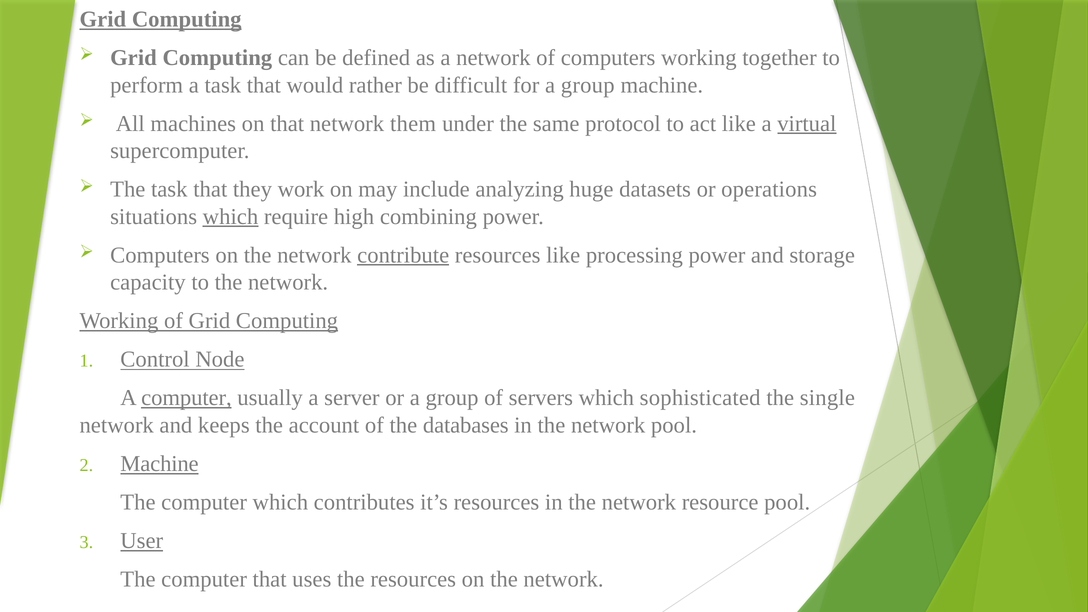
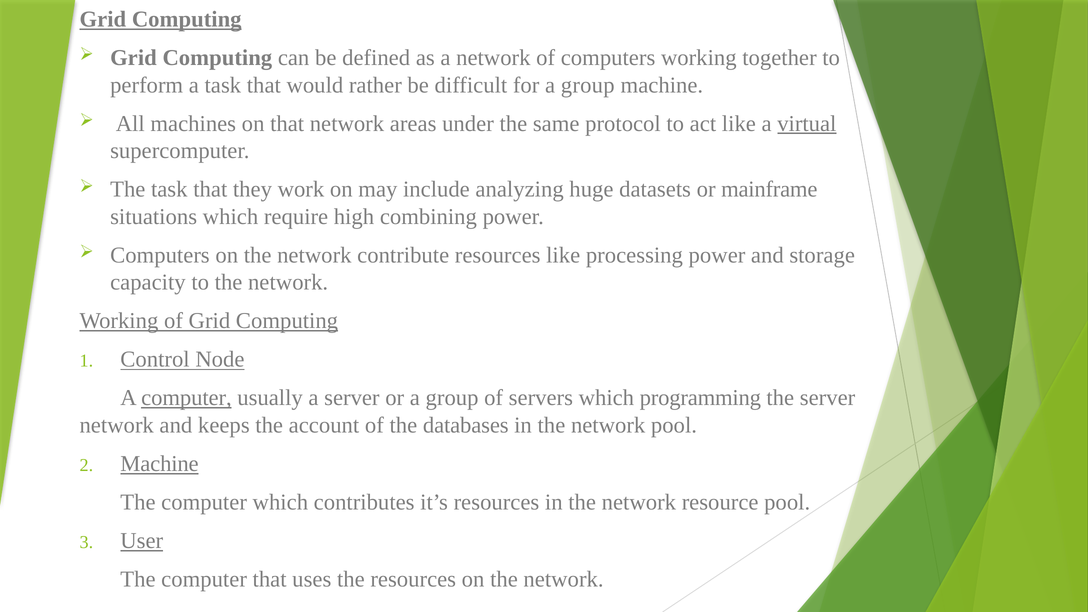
them: them -> areas (413, 124)
operations: operations -> mainframe (769, 189)
which underline: present -> none (230, 217)
contribute underline: present -> none (403, 255)
sophisticated: sophisticated -> programming (700, 398)
the single: single -> server (828, 398)
